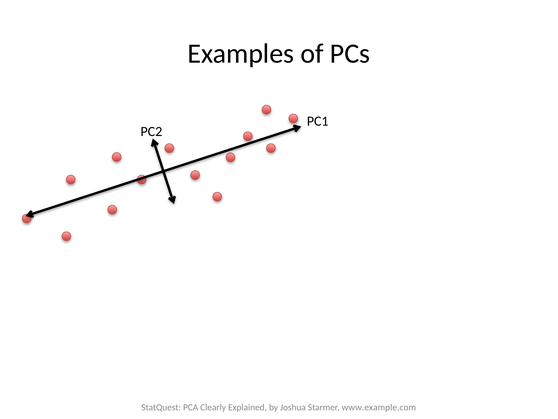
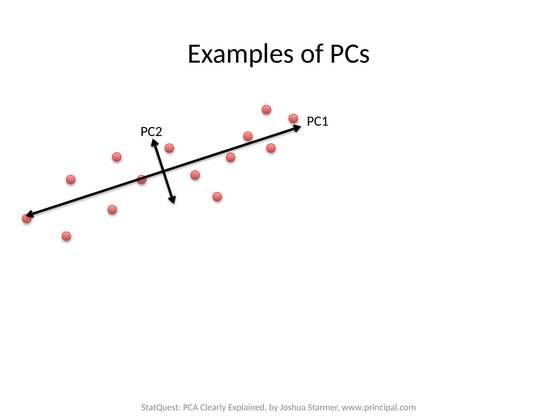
www.example.com: www.example.com -> www.principal.com (379, 407)
